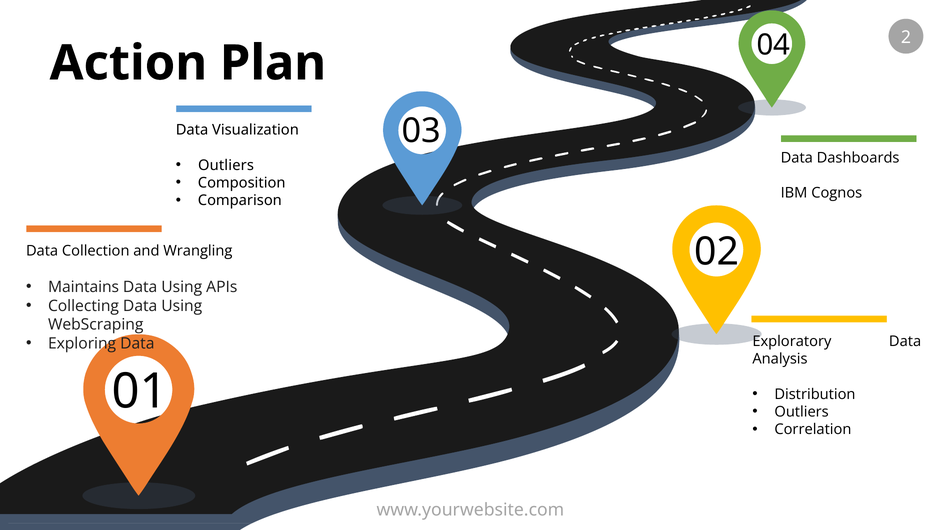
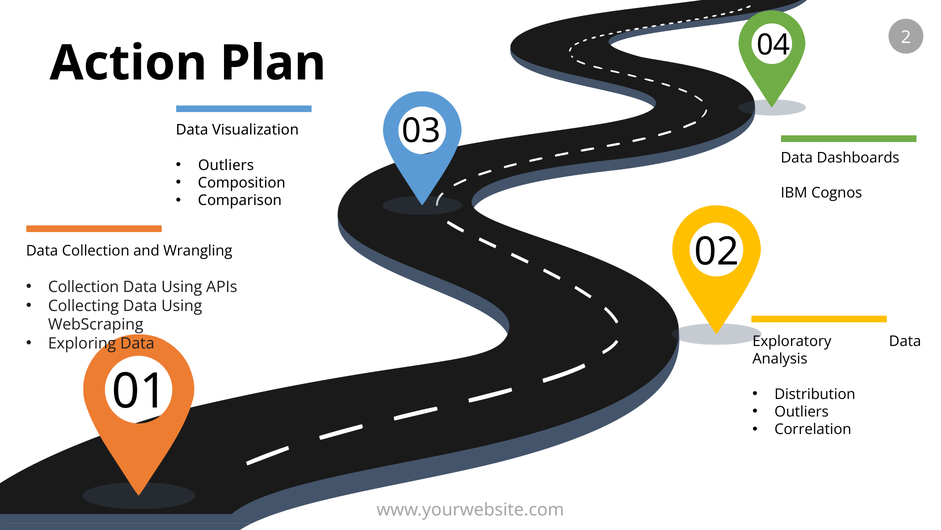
Maintains: Maintains -> Collection (84, 287)
